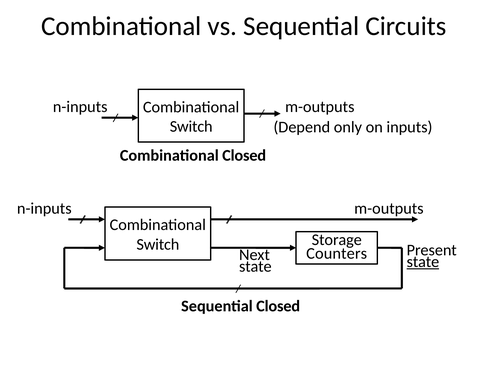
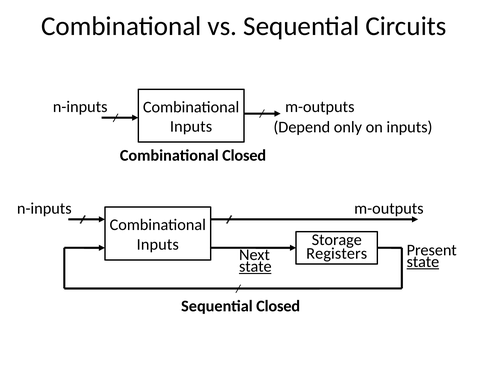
Switch: Switch -> Inputs (191, 127)
Switch: Switch -> Inputs (158, 244)
Counters: Counters -> Registers (337, 253)
state underline: none -> present (255, 266)
